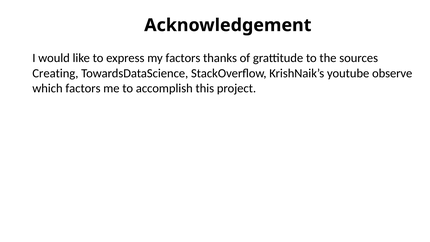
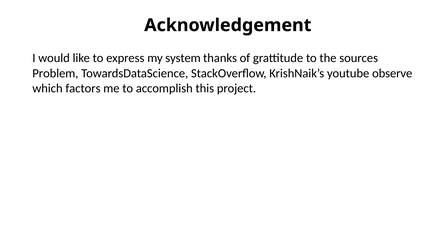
my factors: factors -> system (183, 58)
Creating: Creating -> Problem (55, 73)
